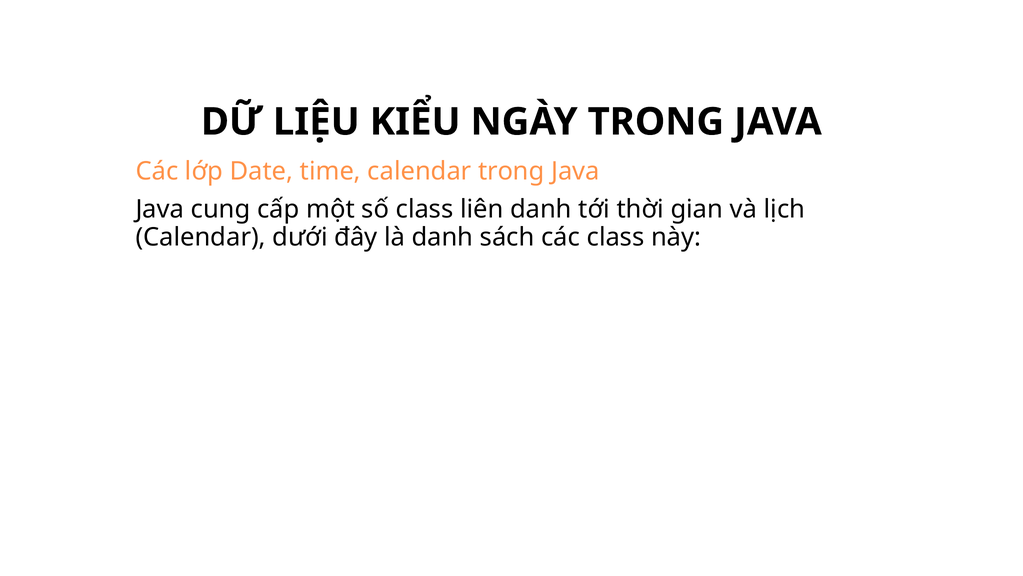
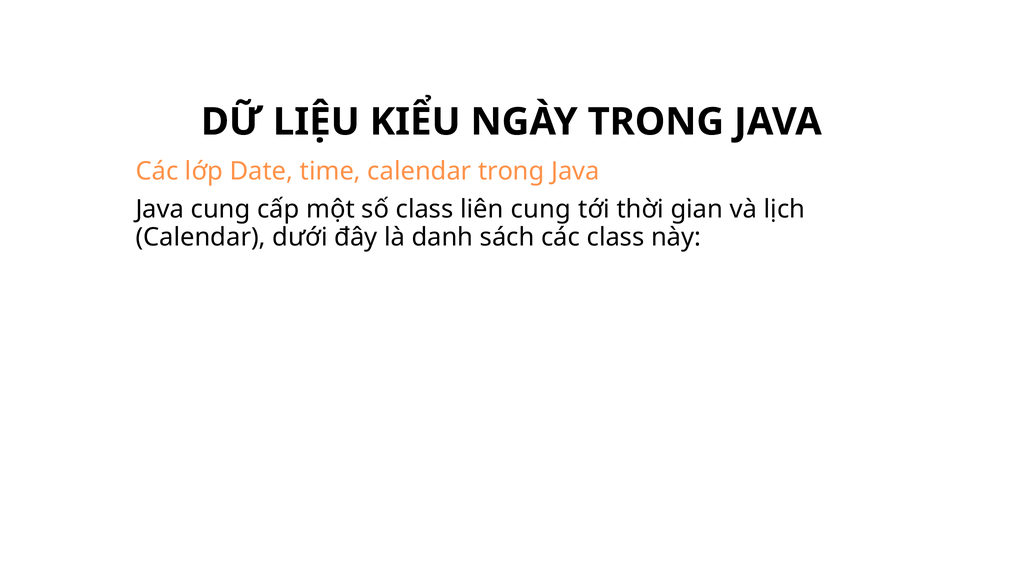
liên danh: danh -> cung (541, 209)
